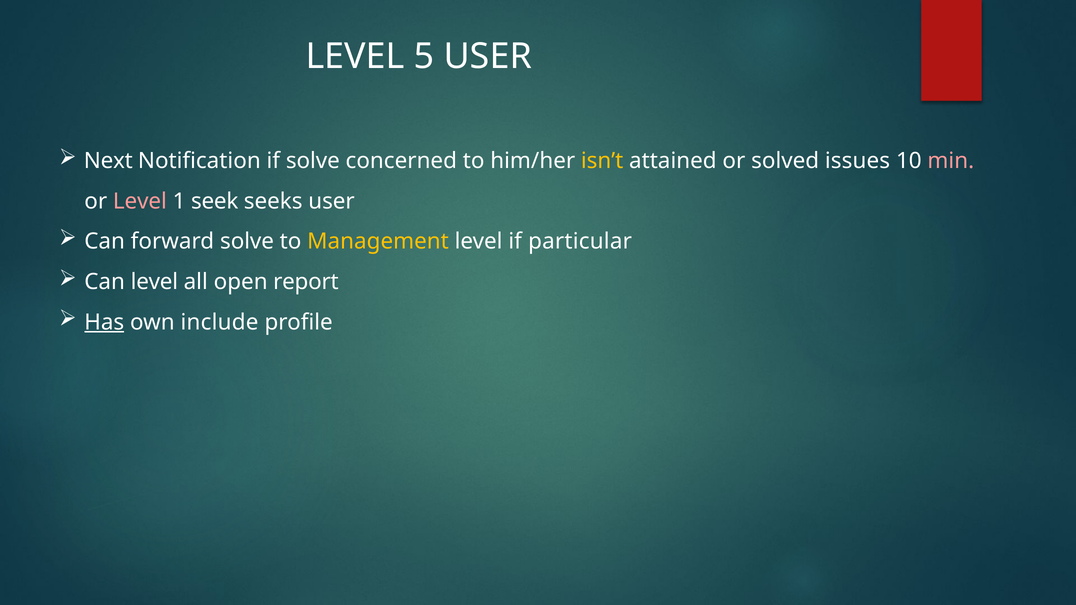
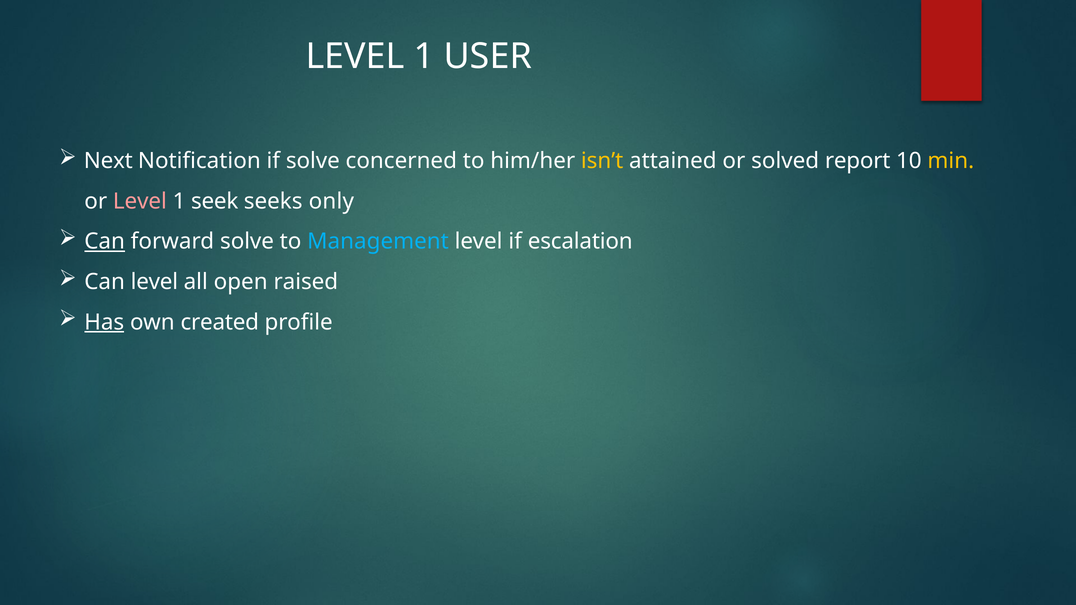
5: 5 -> 1 (424, 56)
issues: issues -> report (858, 161)
min colour: pink -> yellow (951, 161)
seeks user: user -> only (331, 201)
Can underline: none -> present (105, 242)
Management colour: yellow -> light blue (378, 242)
particular: particular -> escalation (580, 242)
report: report -> raised (306, 282)
include: include -> created (220, 322)
